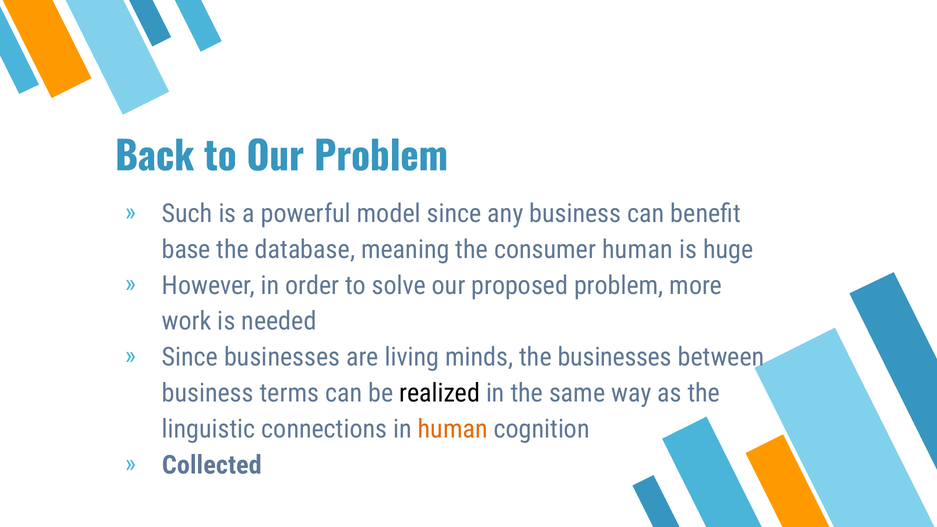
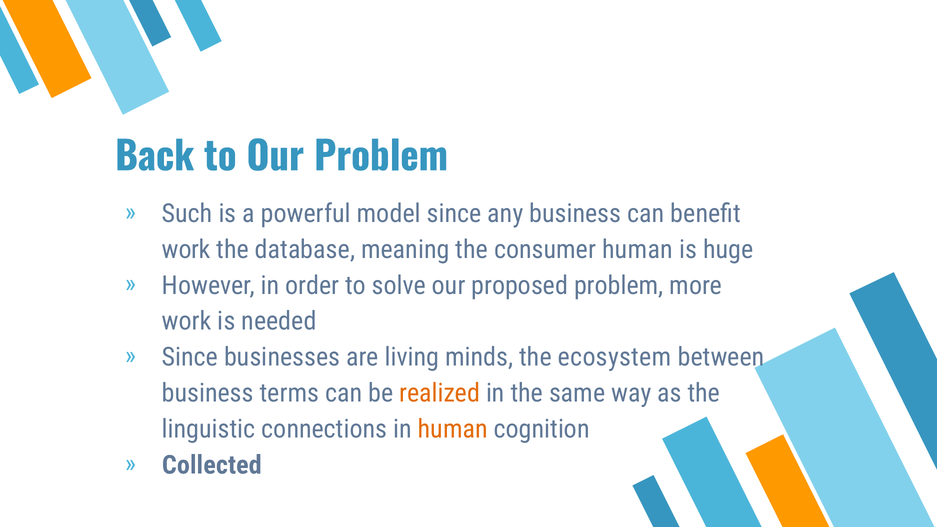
base: base -> work (186, 250)
the businesses: businesses -> ecosystem (615, 357)
realized colour: black -> orange (440, 393)
